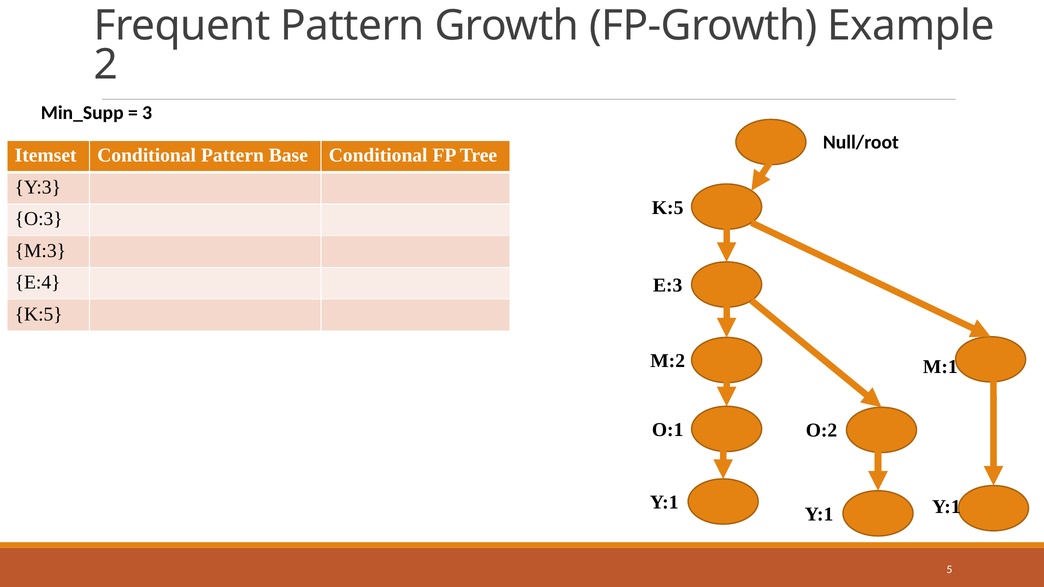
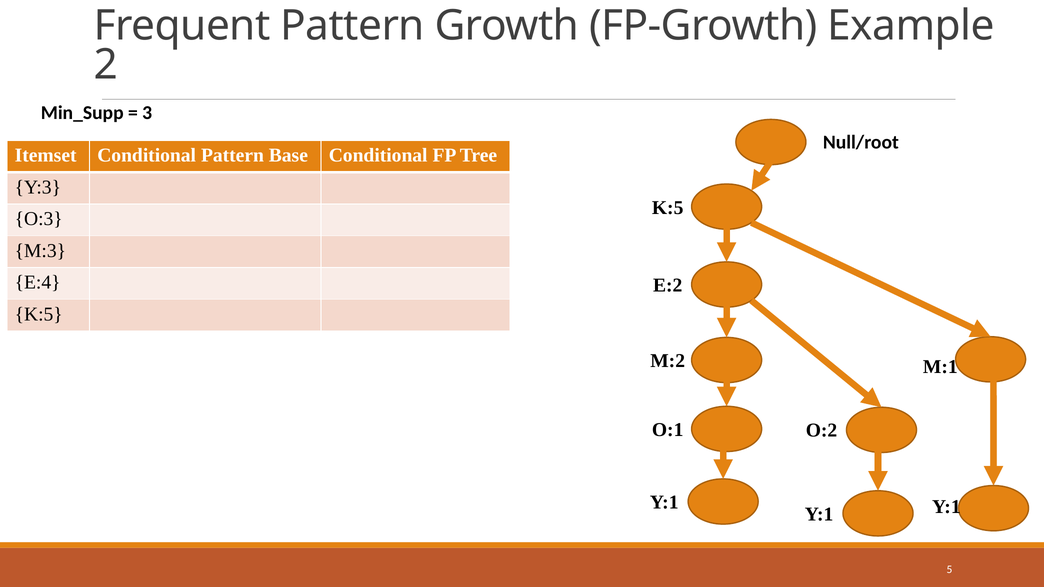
E:3: E:3 -> E:2 (668, 286)
